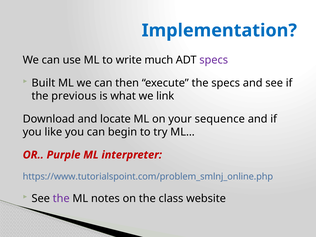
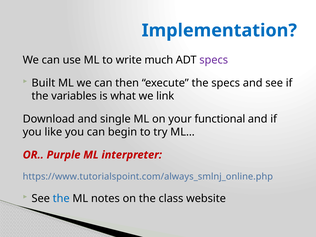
previous: previous -> variables (74, 96)
locate: locate -> single (115, 119)
sequence: sequence -> functional (220, 119)
https://www.tutorialspoint.com/problem_smlnj_online.php: https://www.tutorialspoint.com/problem_smlnj_online.php -> https://www.tutorialspoint.com/always_smlnj_online.php (148, 177)
the colour: purple -> blue (61, 198)
